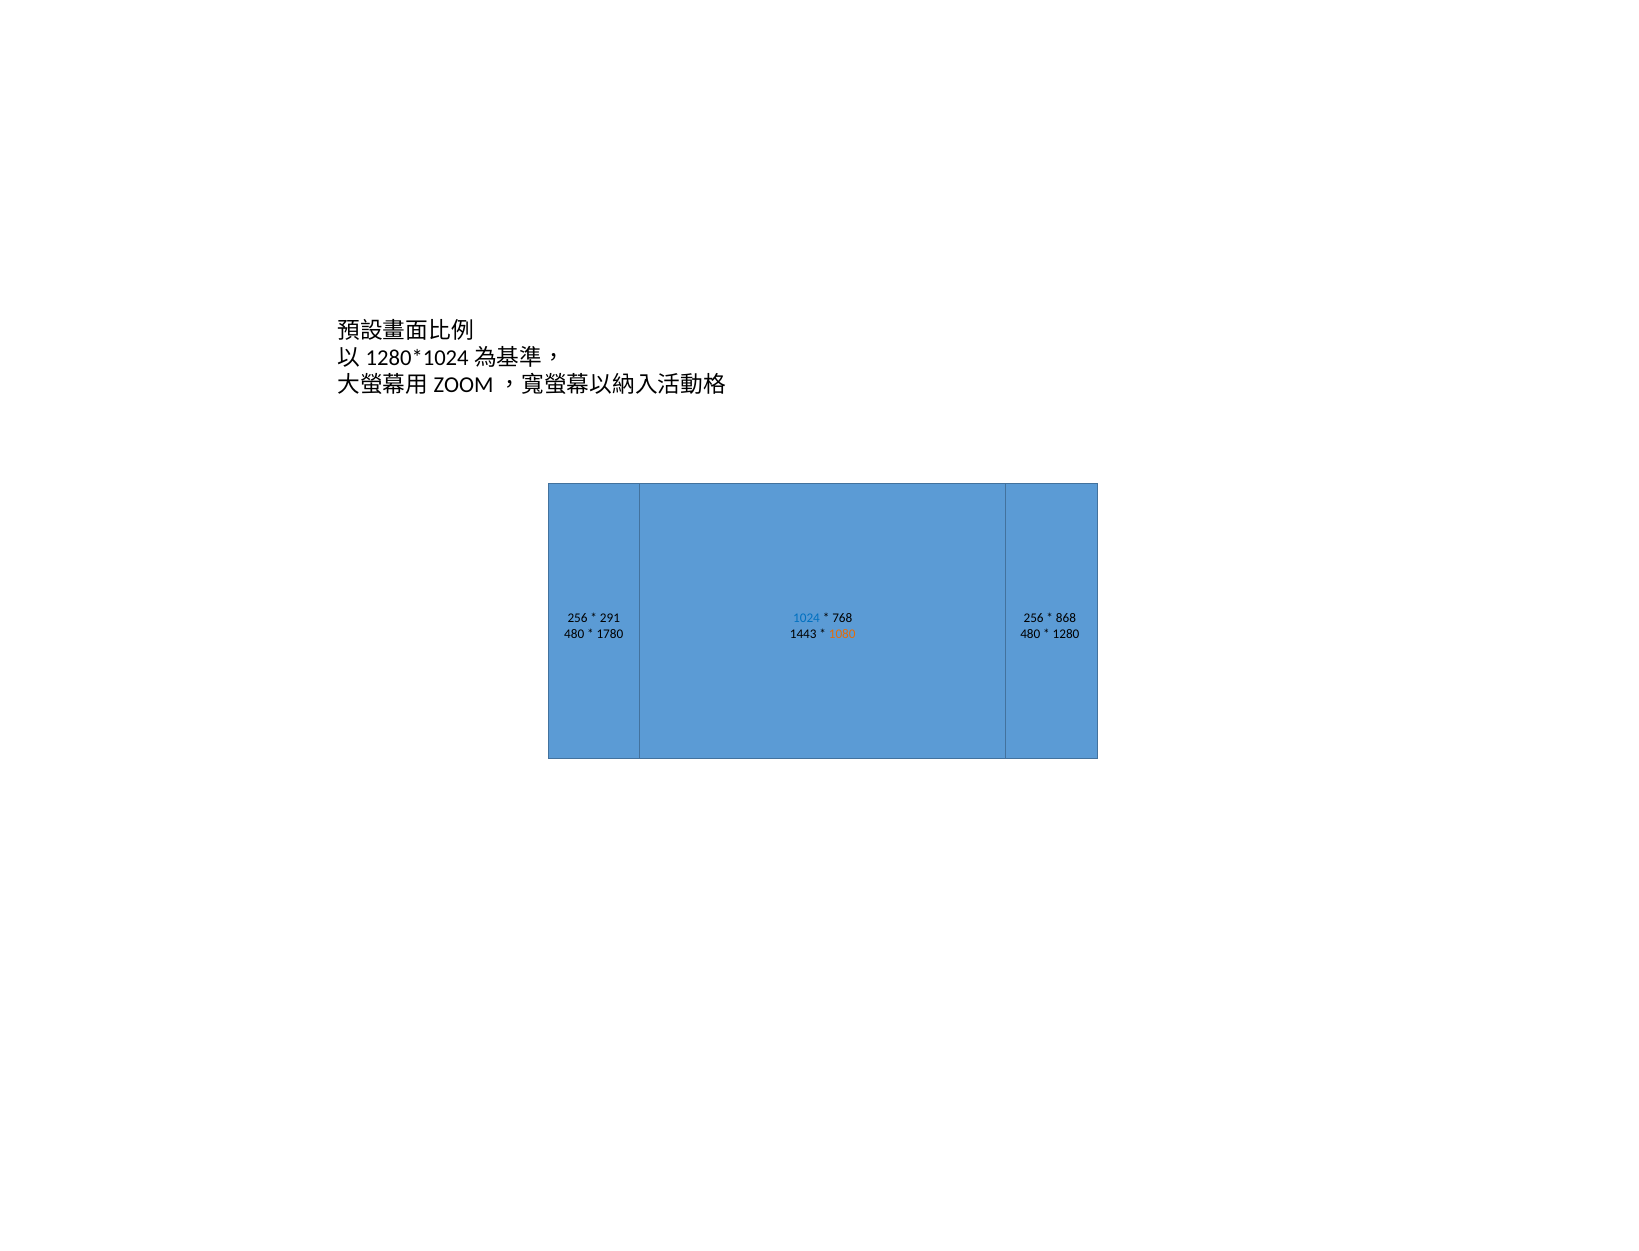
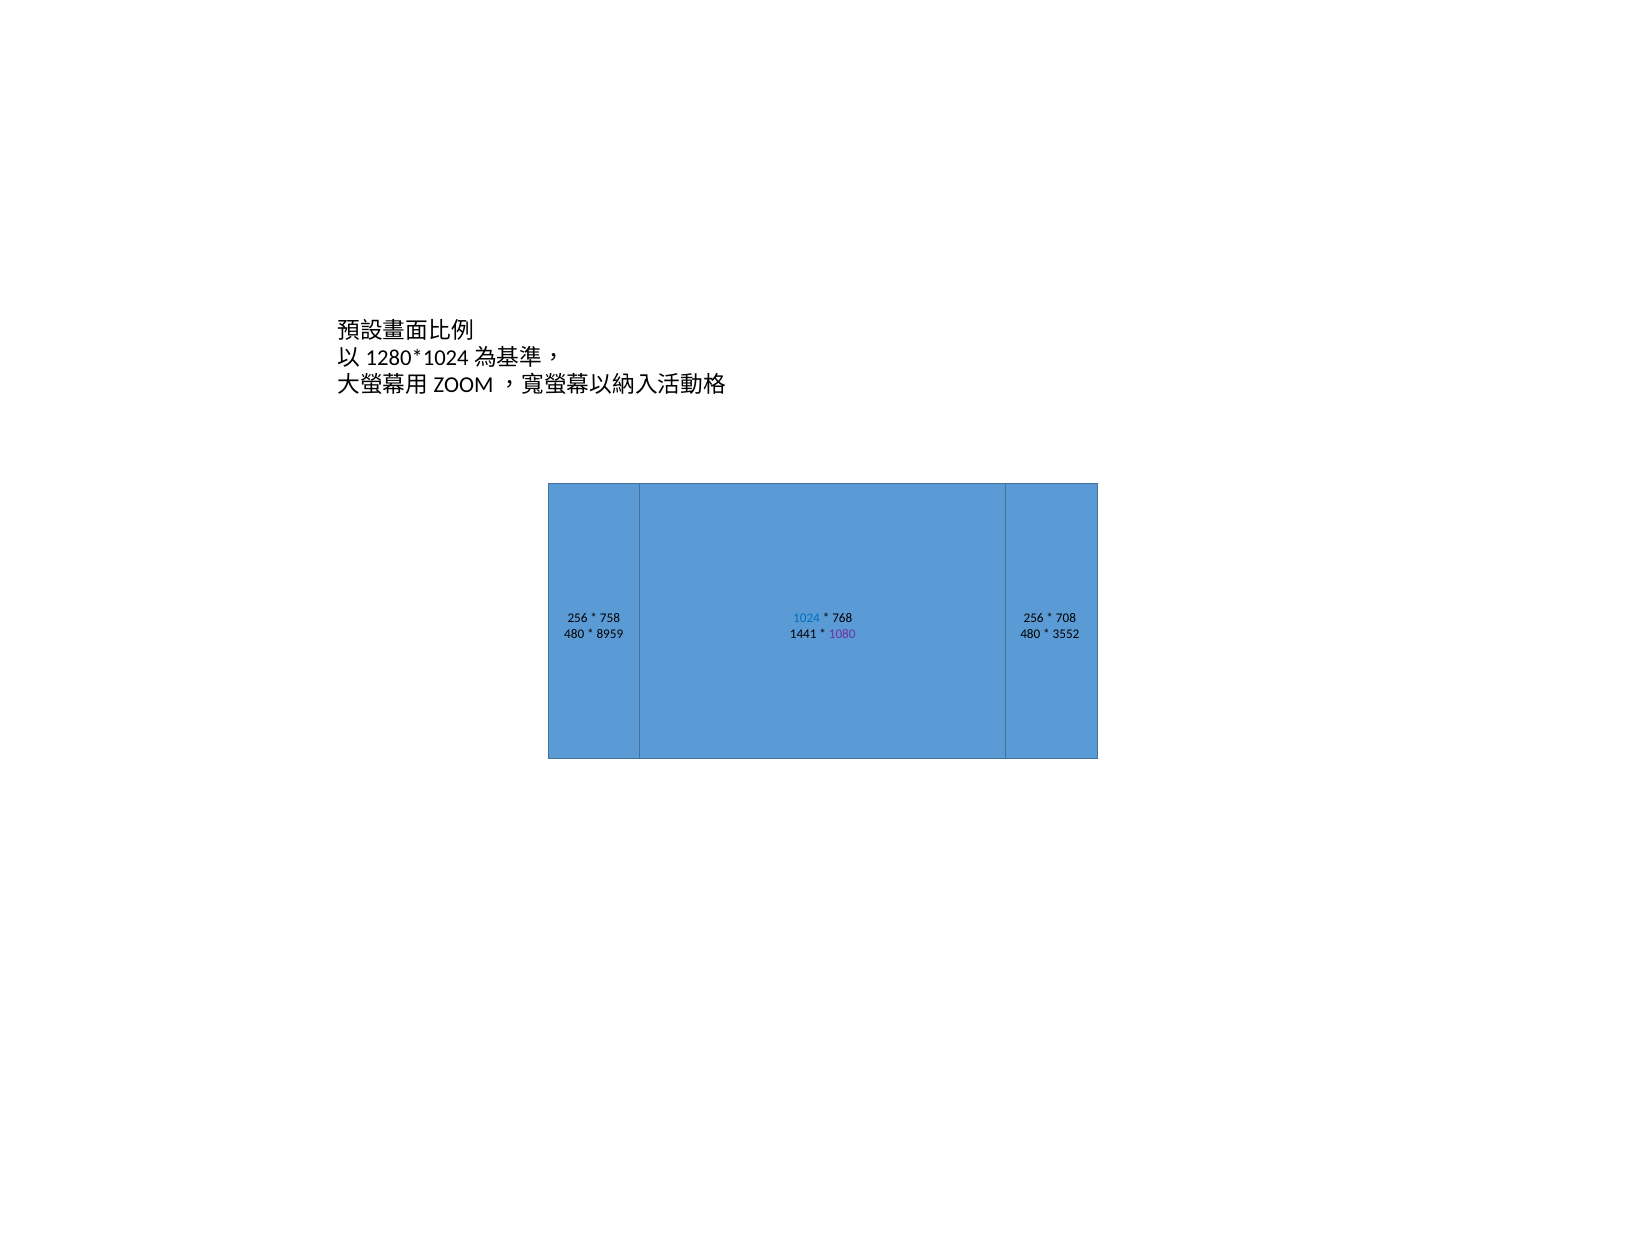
291: 291 -> 758 (610, 618)
868: 868 -> 708 (1066, 618)
1780: 1780 -> 8959 (610, 634)
1443: 1443 -> 1441 (803, 634)
1080 colour: orange -> purple (842, 634)
1280: 1280 -> 3552 (1066, 634)
